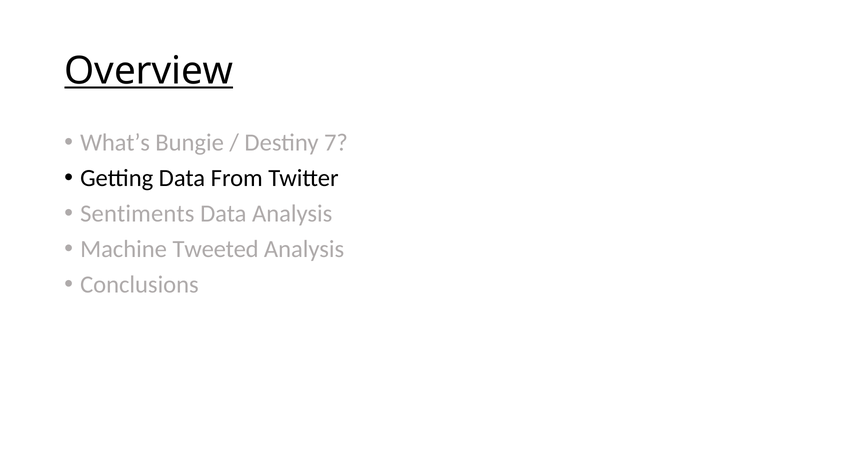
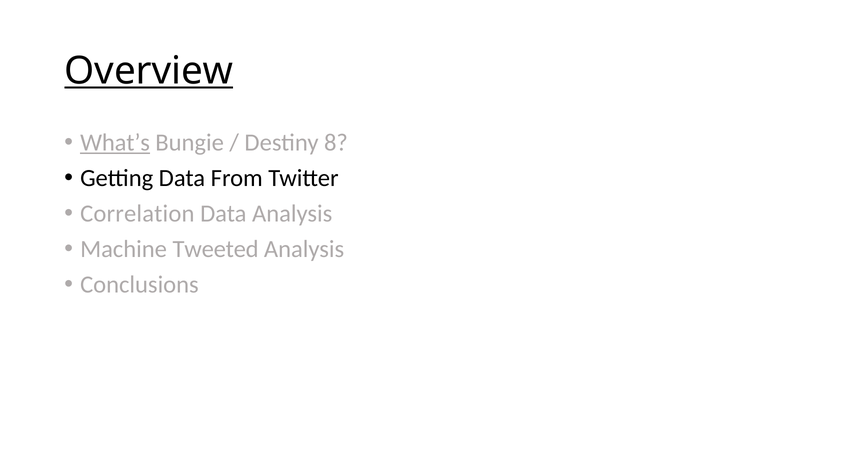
What’s underline: none -> present (115, 143)
7: 7 -> 8 (336, 143)
Sentiments: Sentiments -> Correlation (137, 213)
